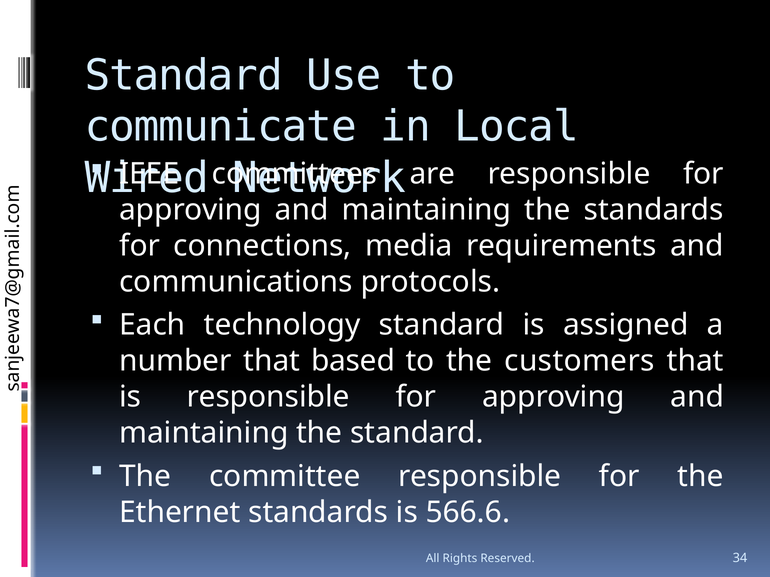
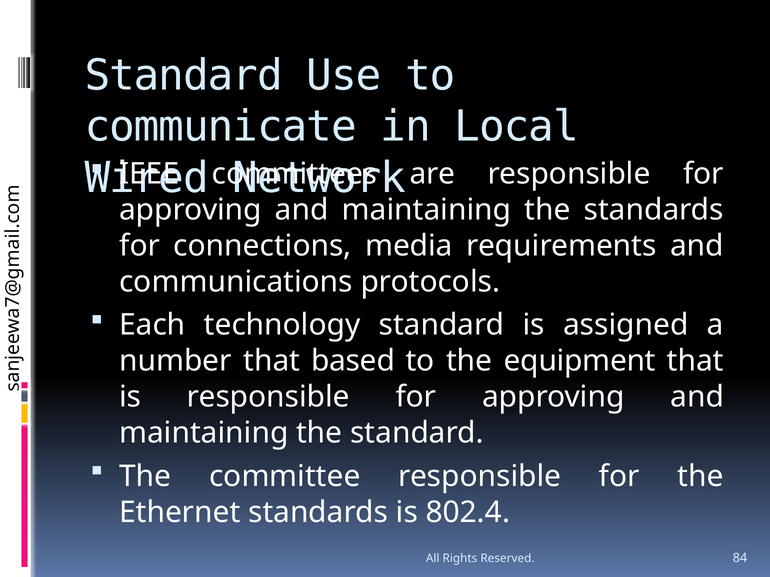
customers: customers -> equipment (580, 361)
566.6: 566.6 -> 802.4 (468, 513)
34: 34 -> 84 (740, 558)
